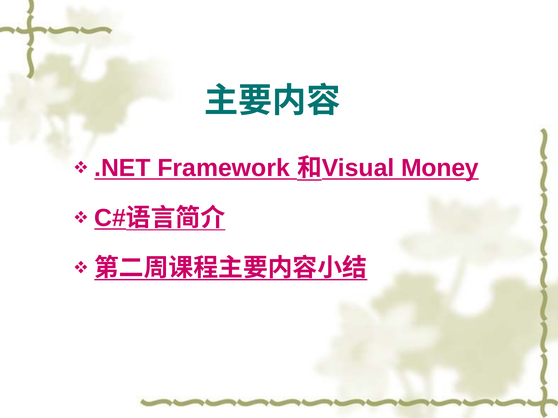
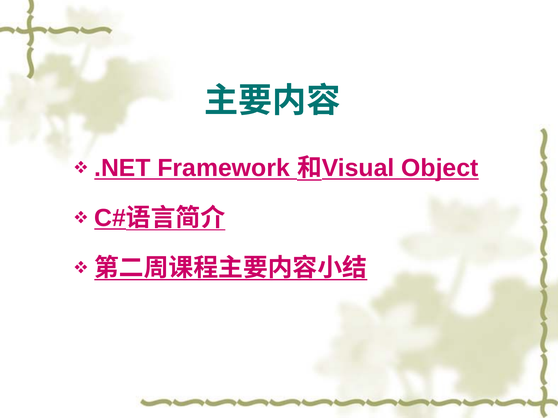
Money: Money -> Object (440, 168)
